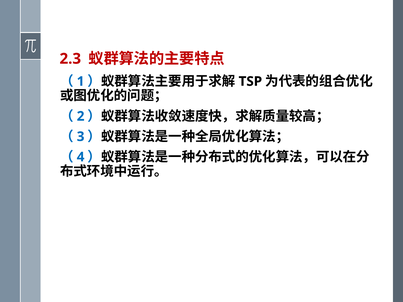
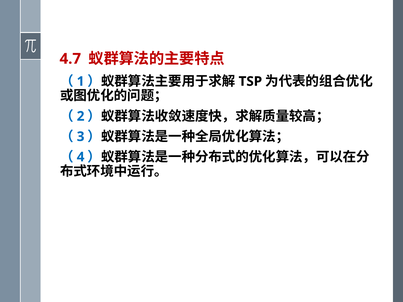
2.3: 2.3 -> 4.7 (70, 59)
